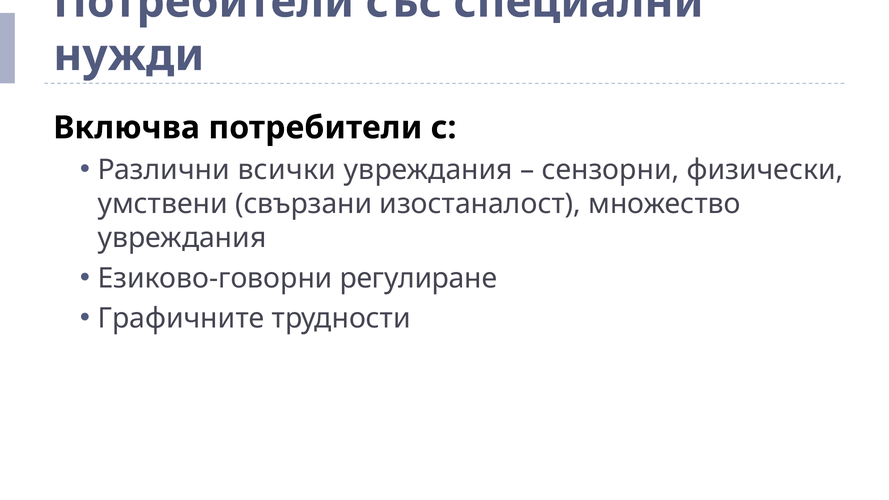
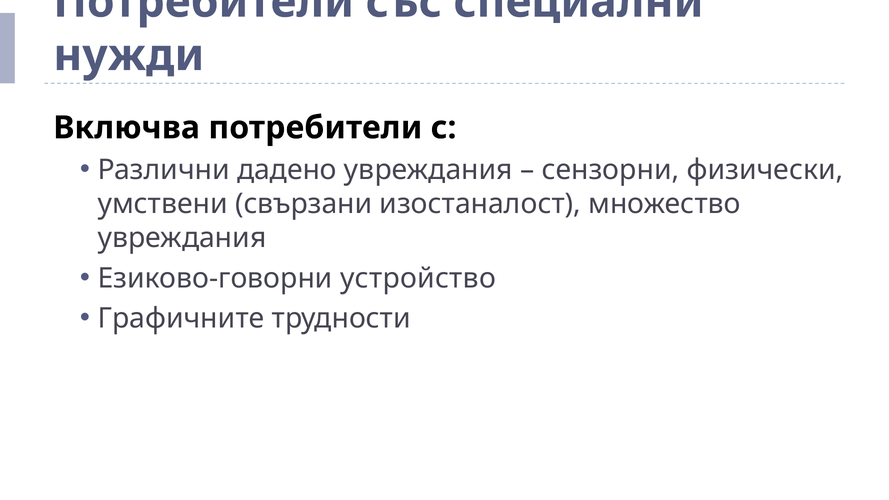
всички: всички -> дадено (287, 170)
регулиране: регулиране -> устройство (418, 278)
